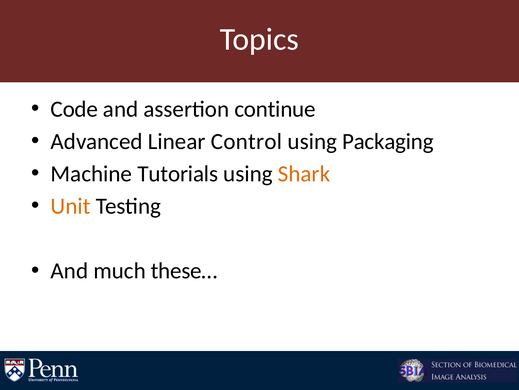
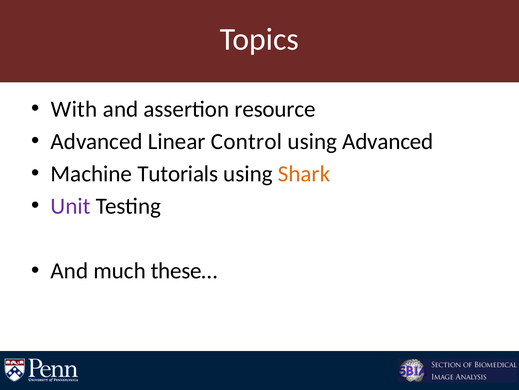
Code: Code -> With (74, 109)
continue: continue -> resource (275, 109)
using Packaging: Packaging -> Advanced (388, 141)
Unit colour: orange -> purple (71, 206)
